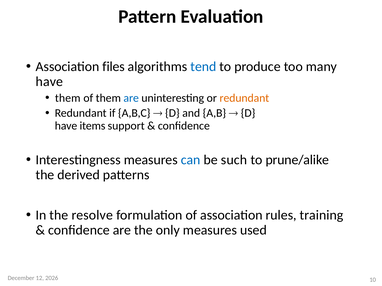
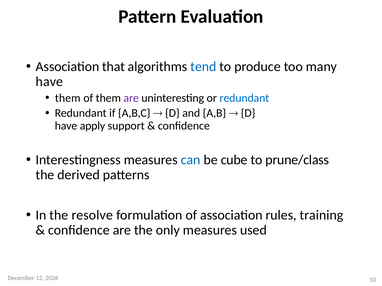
files: files -> that (114, 67)
are colour: blue -> purple (131, 98)
redundant colour: orange -> blue (244, 98)
items: items -> apply (92, 126)
such: such -> cube (234, 160)
prune/alike: prune/alike -> prune/class (297, 160)
